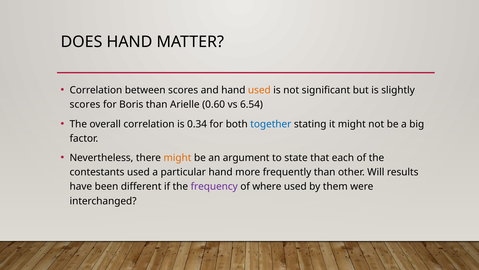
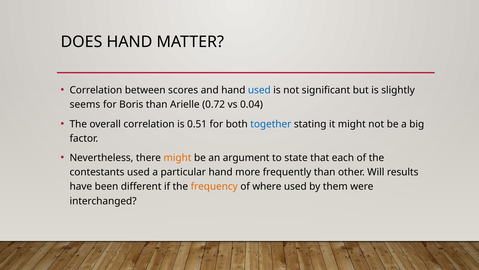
used colour: orange -> blue (259, 90)
scores: scores -> seems (85, 104)
0.60: 0.60 -> 0.72 (214, 104)
6.54: 6.54 -> 0.04 (252, 104)
0.34: 0.34 -> 0.51 (197, 124)
frequency colour: purple -> orange (214, 186)
